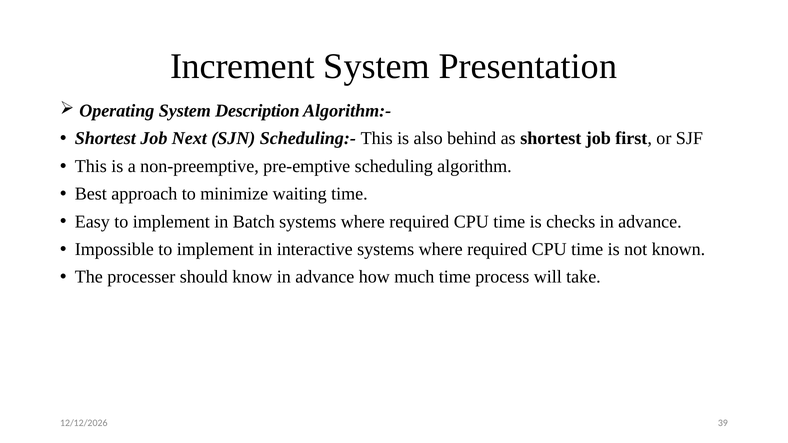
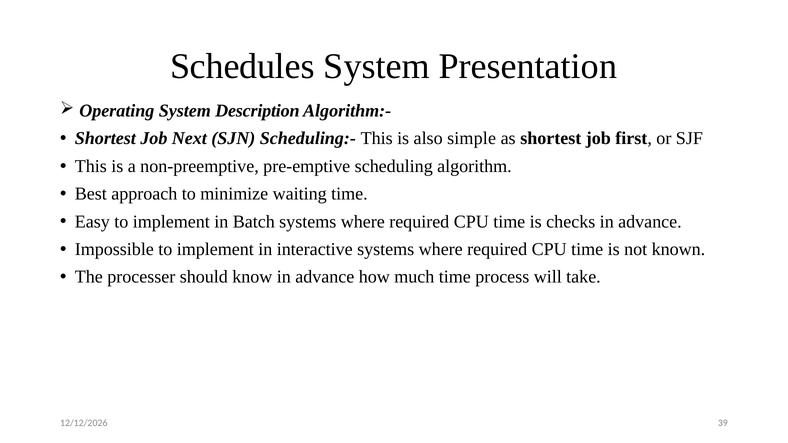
Increment: Increment -> Schedules (242, 66)
behind: behind -> simple (472, 139)
